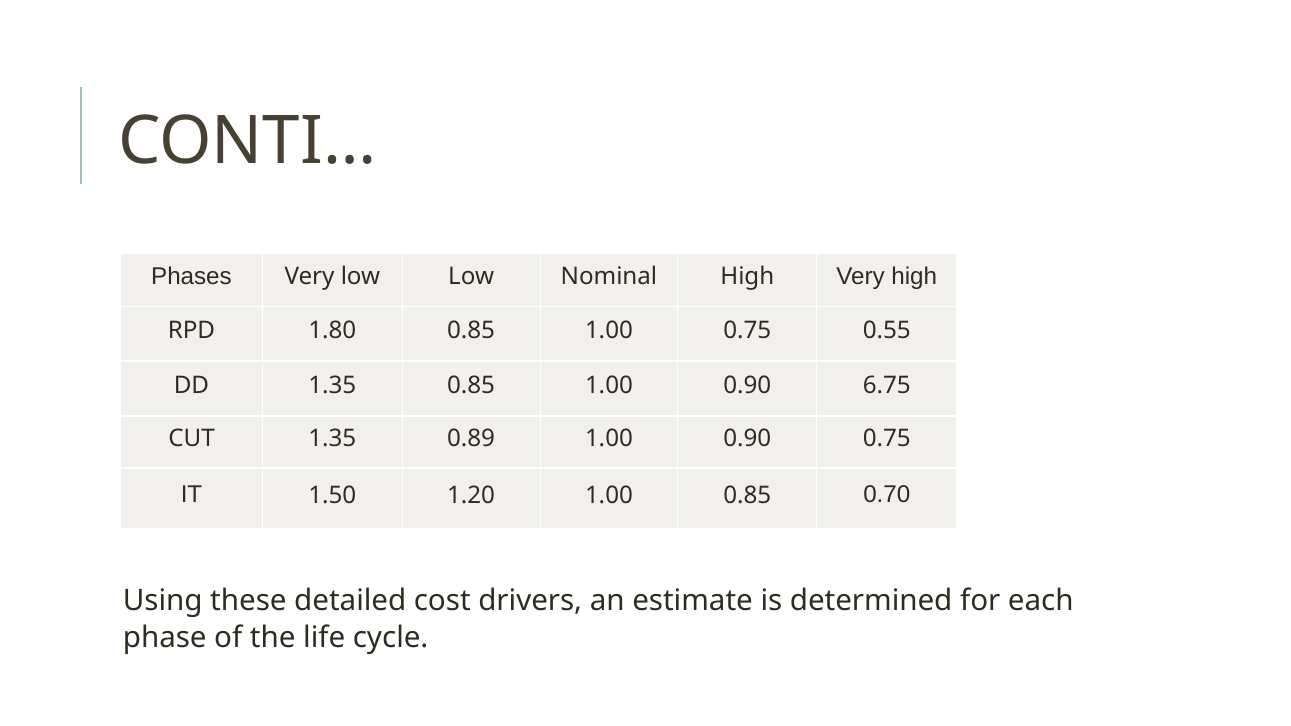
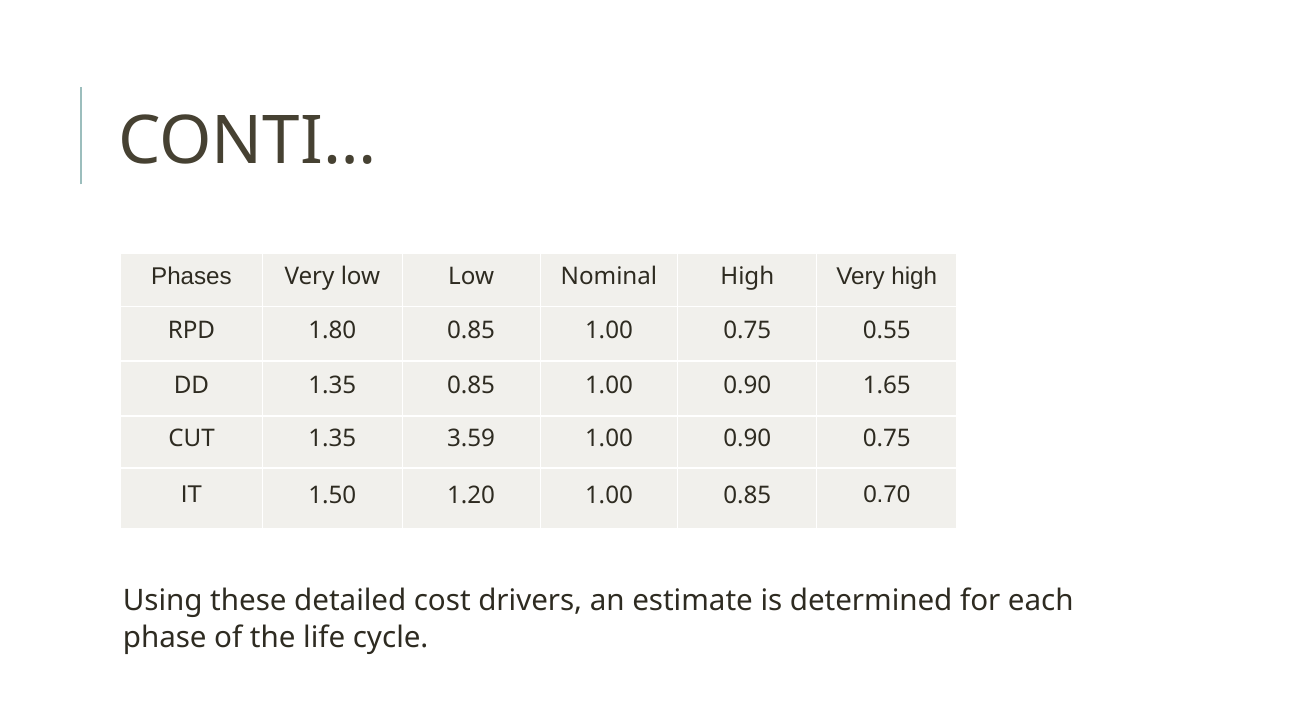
6.75: 6.75 -> 1.65 (887, 386)
0.89: 0.89 -> 3.59 (471, 439)
